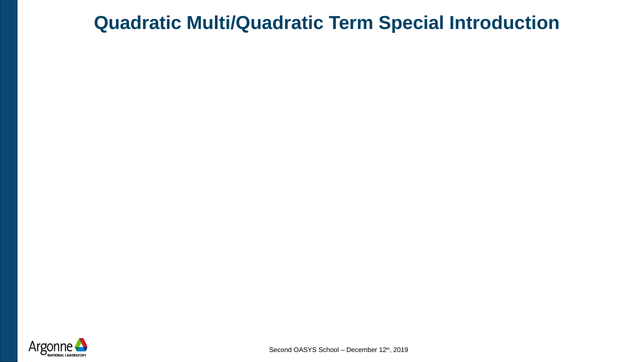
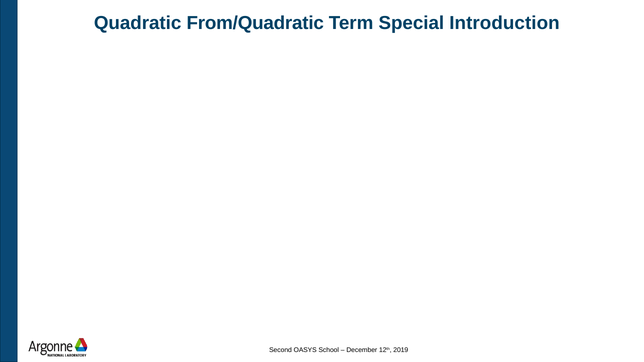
Multi/Quadratic: Multi/Quadratic -> From/Quadratic (255, 23)
